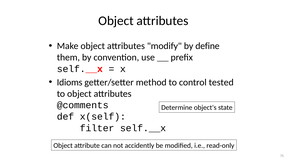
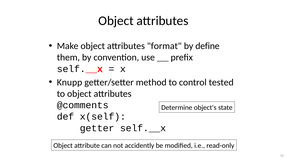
modify: modify -> format (164, 46)
Idioms: Idioms -> Knupp (70, 82)
filter: filter -> getter (97, 128)
